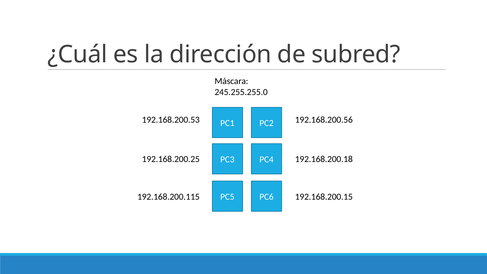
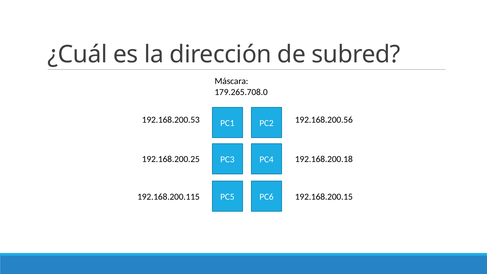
245.255.255.0: 245.255.255.0 -> 179.265.708.0 (241, 92)
